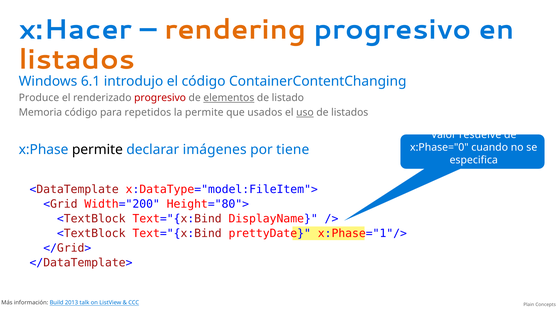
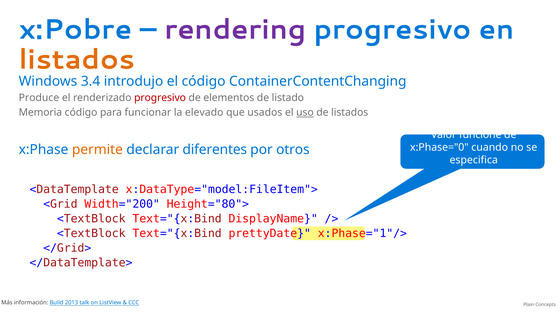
x:Hacer: x:Hacer -> x:Pobre (75, 29)
rendering colour: orange -> purple (235, 29)
6.1: 6.1 -> 3.4 (91, 81)
elementos underline: present -> none (229, 98)
repetidos: repetidos -> funcionar (148, 113)
la permite: permite -> elevado (204, 113)
resuelve: resuelve -> funcione (480, 135)
permite colour: black -> orange (97, 149)
imágenes: imágenes -> diferentes (215, 149)
tiene: tiene -> otros (293, 149)
